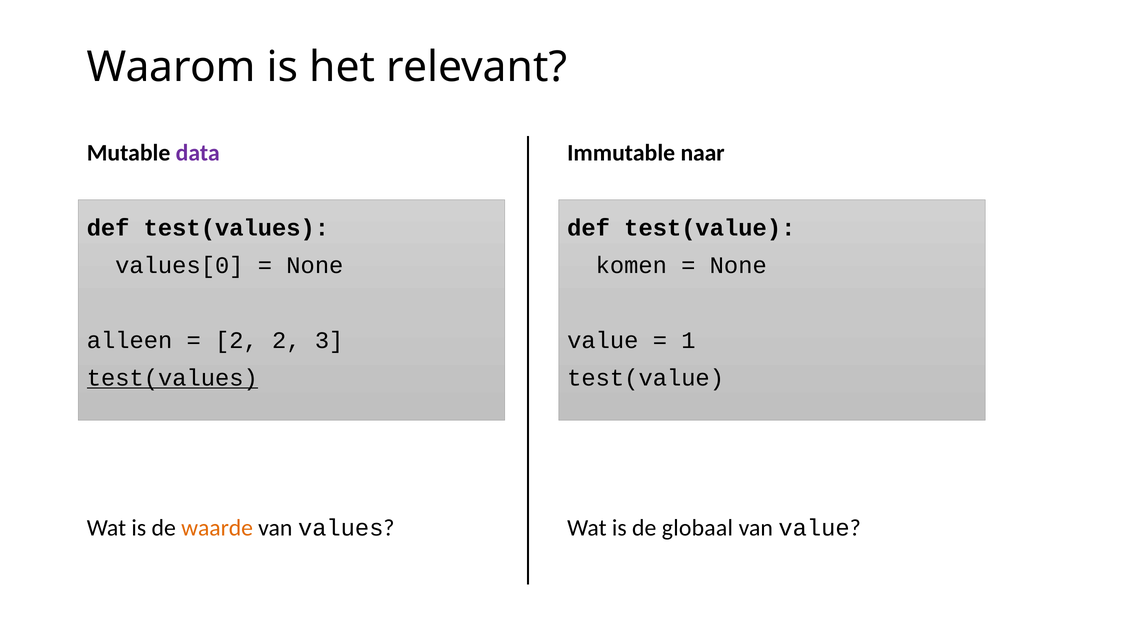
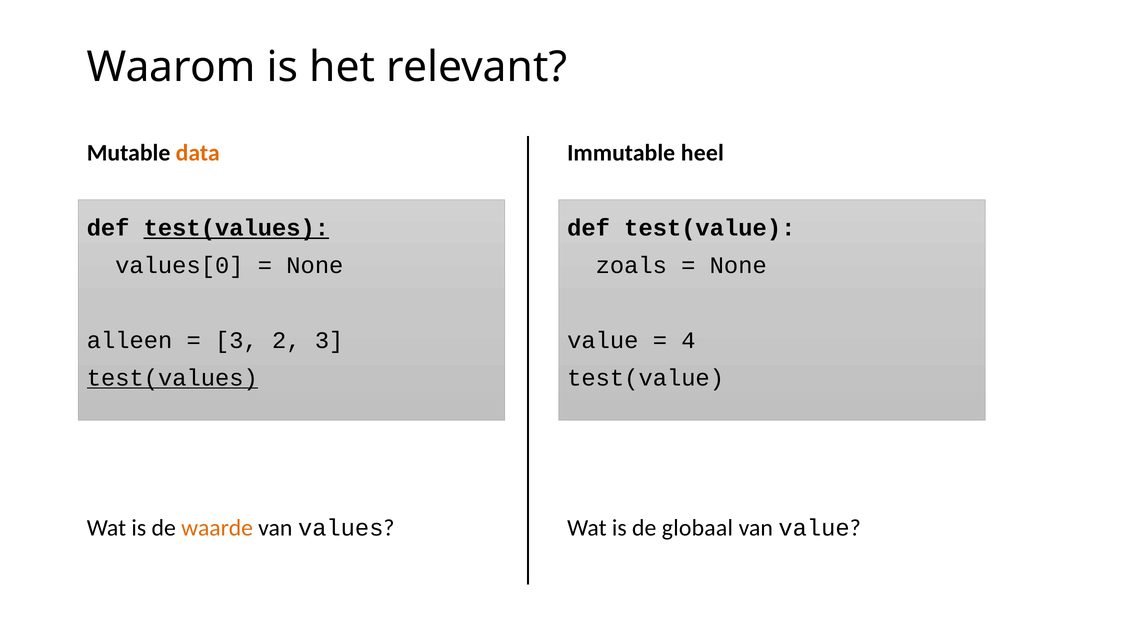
data colour: purple -> orange (198, 153)
naar: naar -> heel (702, 153)
test(values underline: none -> present (236, 228)
komen: komen -> zoals (631, 265)
2: 2 -> 3 (236, 340)
1: 1 -> 4 (688, 340)
